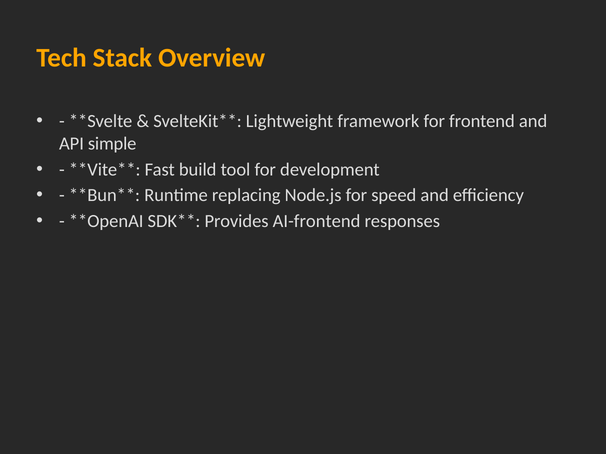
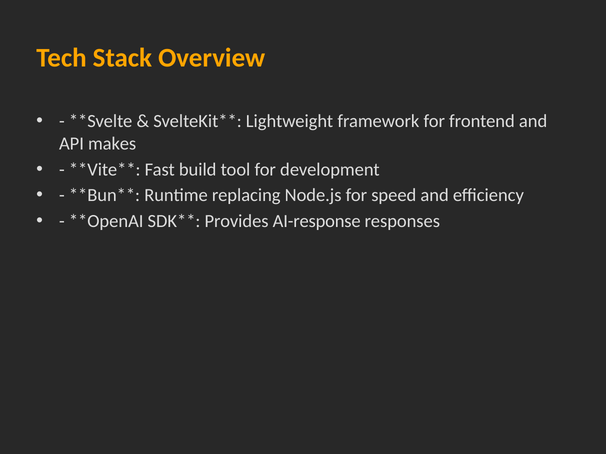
simple: simple -> makes (112, 144)
AI-frontend: AI-frontend -> AI-response (317, 221)
